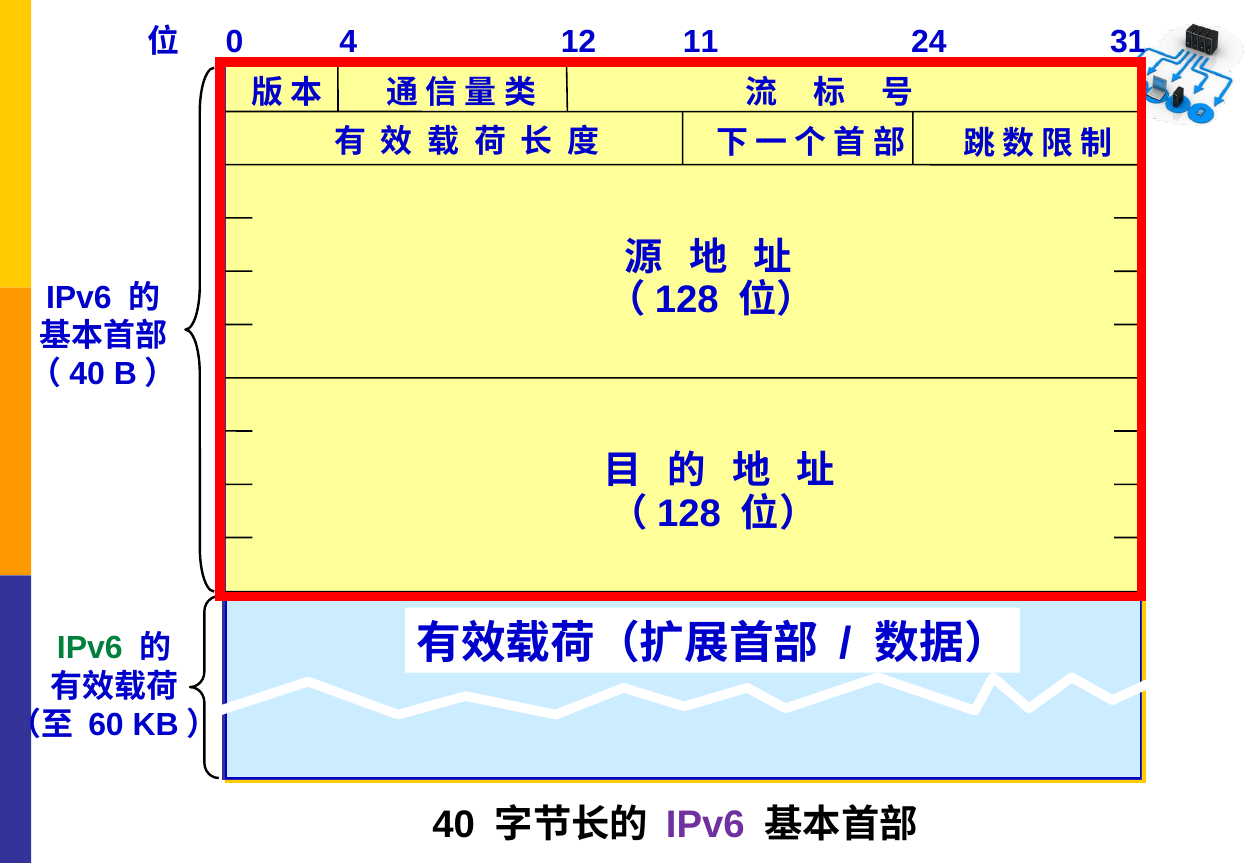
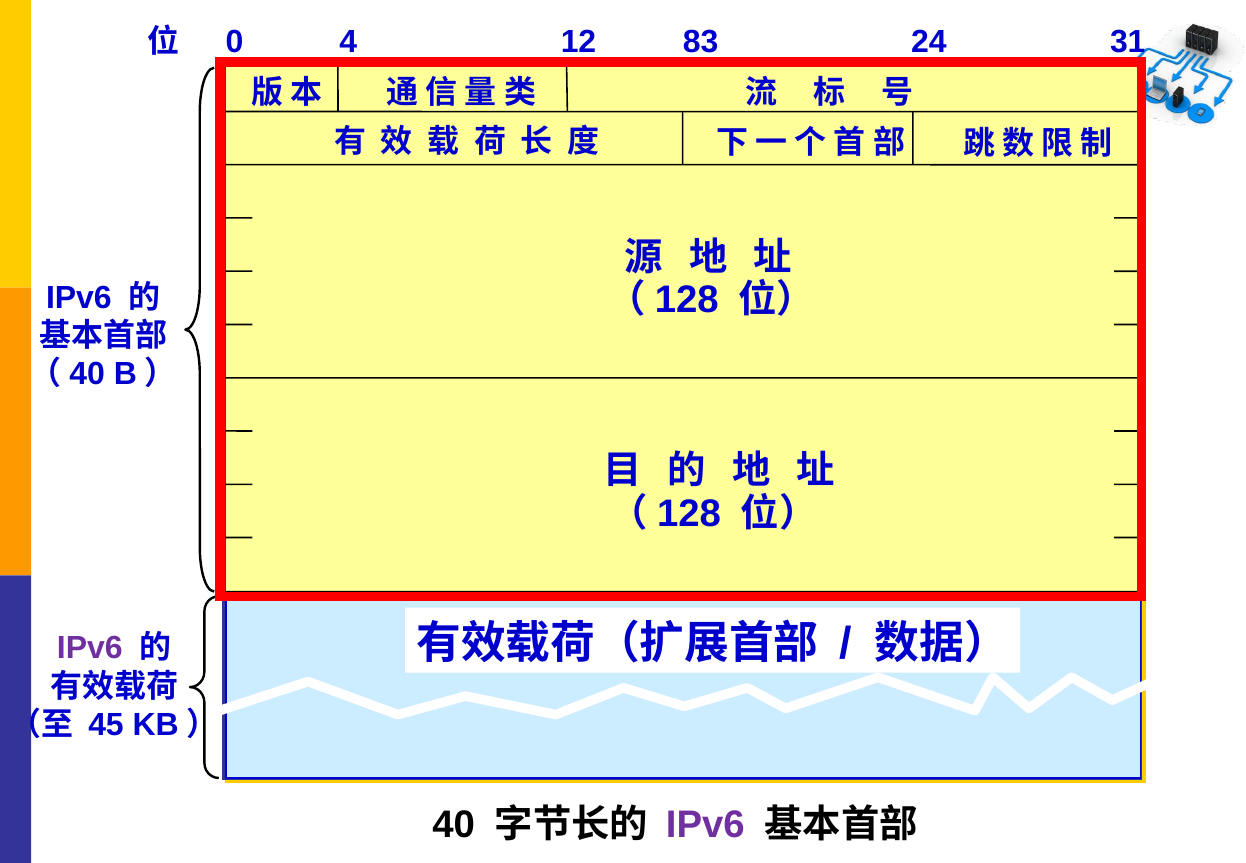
11: 11 -> 83 (701, 42)
IPv6 colour: green -> purple (90, 648)
60: 60 -> 45 (106, 725)
